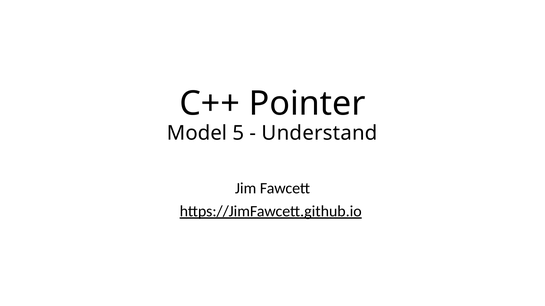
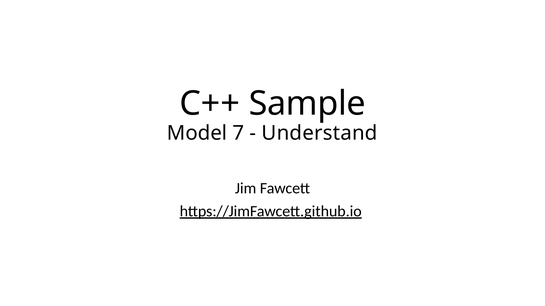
Pointer: Pointer -> Sample (307, 104)
5: 5 -> 7 (238, 133)
